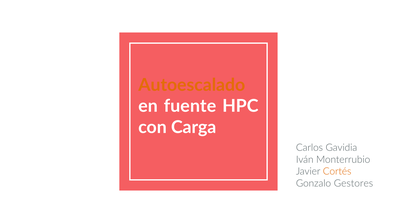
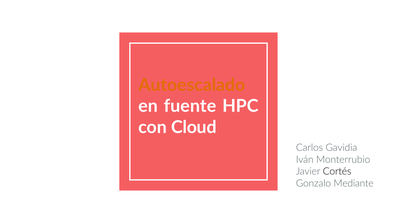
Carga: Carga -> Cloud (194, 127)
Cortés colour: orange -> black (337, 172)
Gestores: Gestores -> Mediante (354, 184)
